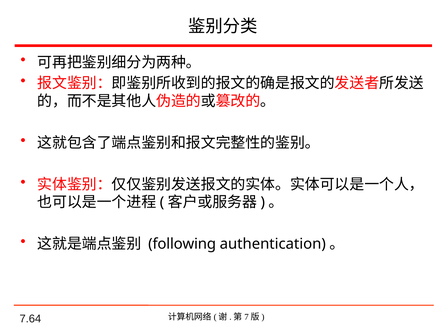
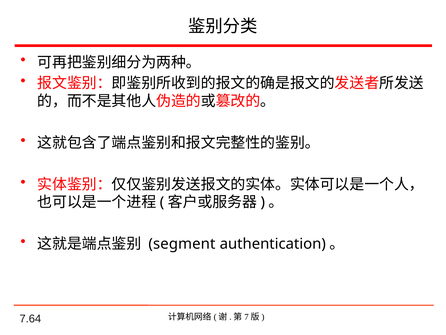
following: following -> segment (182, 244)
